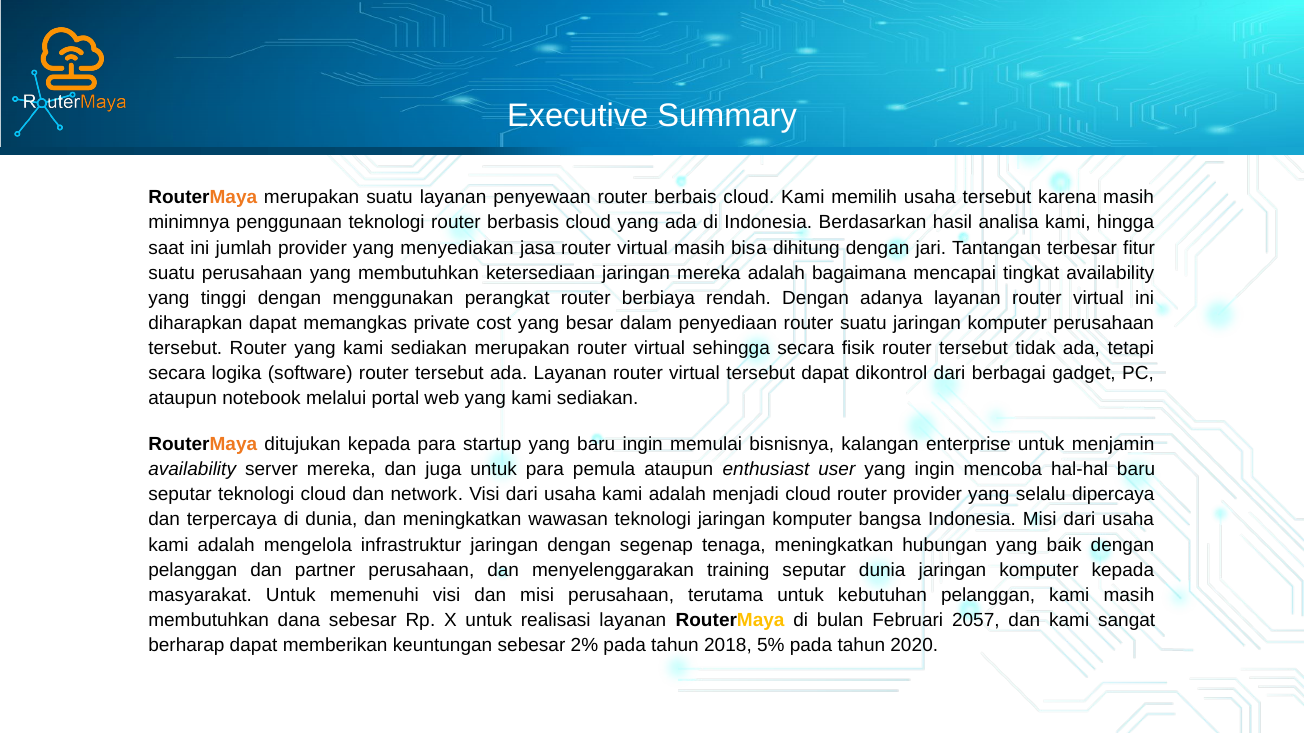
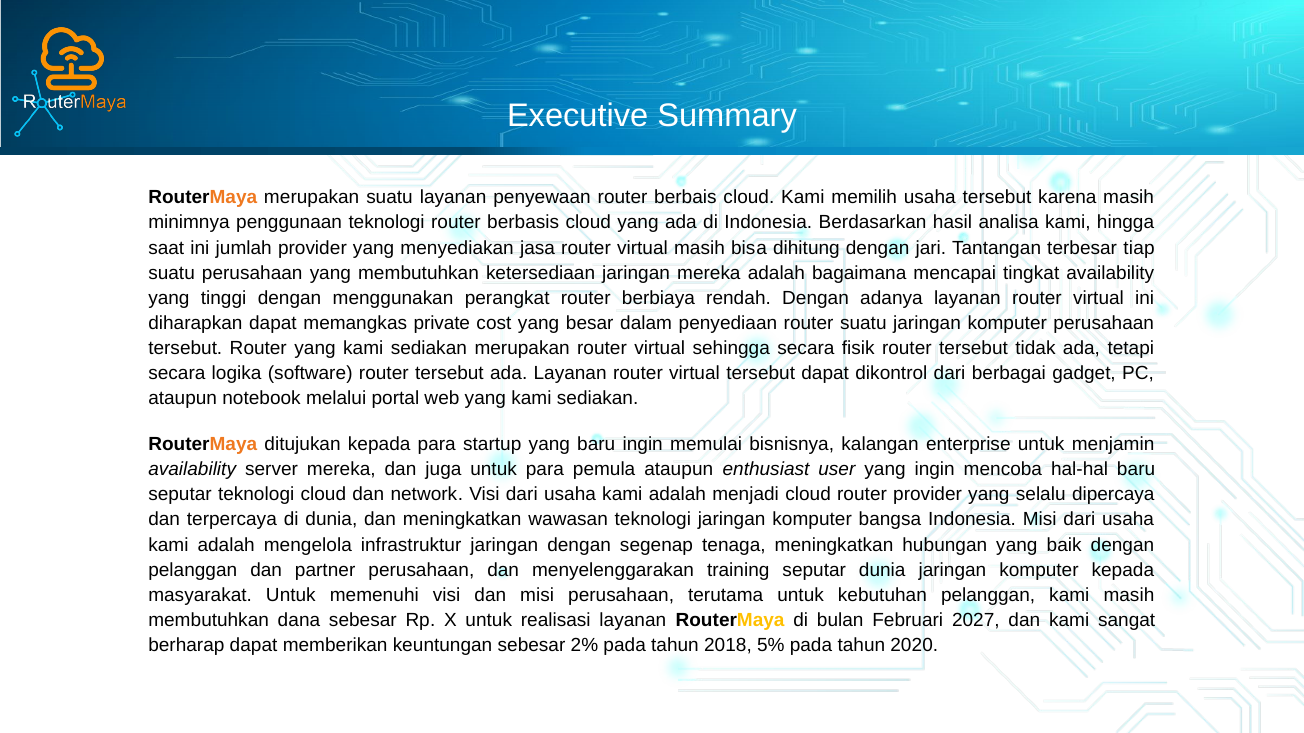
fitur: fitur -> tiap (1139, 248)
2057: 2057 -> 2027 (976, 620)
